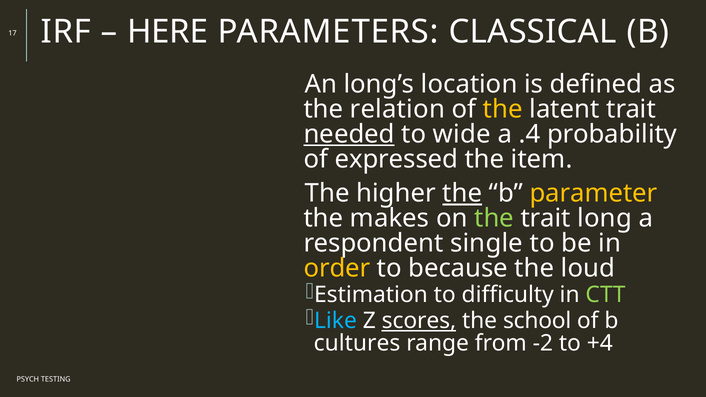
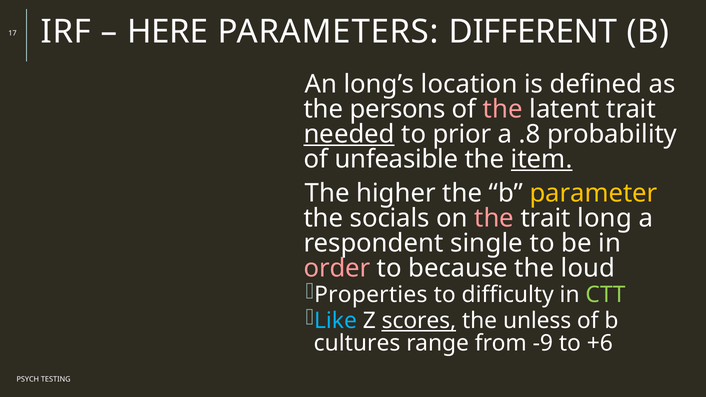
CLASSICAL: CLASSICAL -> DIFFERENT (533, 32)
relation: relation -> persons (398, 109)
the colour: yellow -> pink (503, 109)
wide: wide -> prior (462, 134)
.4: .4 -> .8 (530, 134)
expressed: expressed -> unfeasible (396, 159)
item underline: none -> present (542, 159)
the underline: present -> none (462, 193)
makes: makes -> socials (390, 218)
the colour: light green -> pink (494, 218)
order colour: yellow -> pink (337, 269)
Estimation: Estimation -> Properties (371, 295)
school: school -> unless (537, 321)
-2: -2 -> -9 (543, 343)
+4: +4 -> +6 (600, 343)
